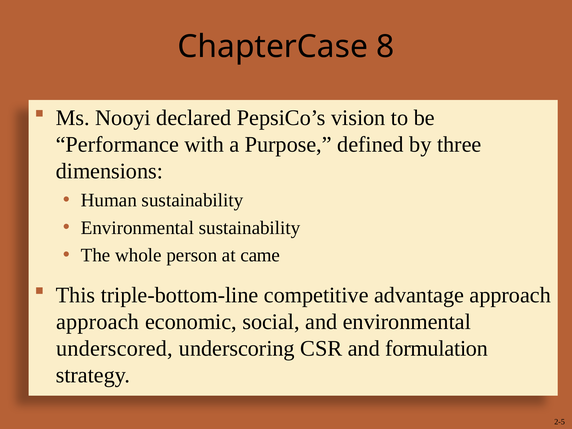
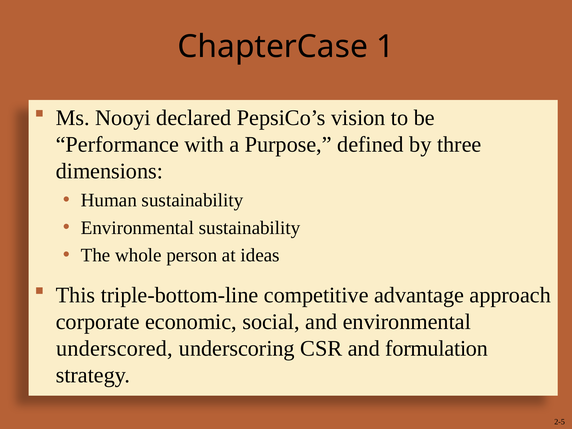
8: 8 -> 1 (385, 47)
came: came -> ideas (260, 255)
approach: approach -> corporate (98, 322)
